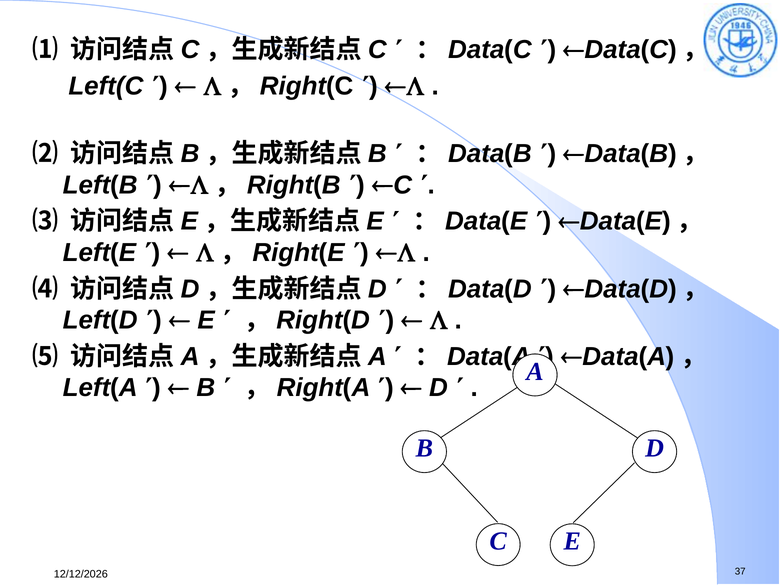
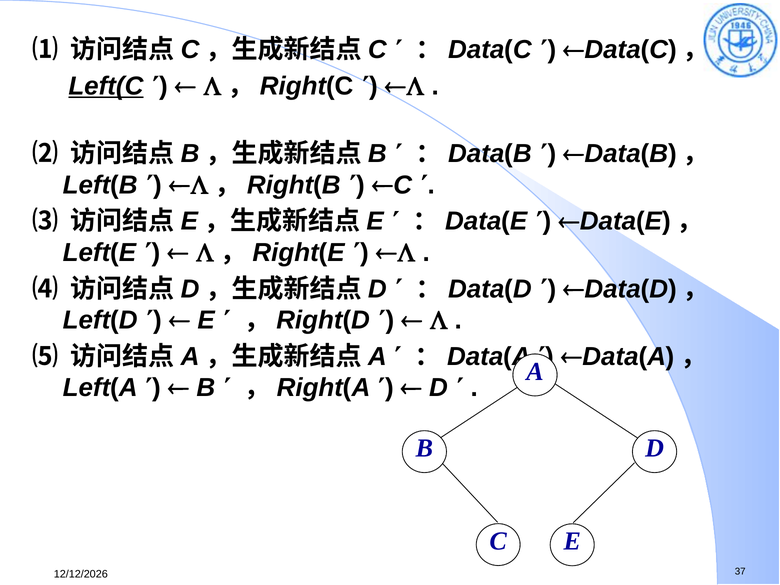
Left(C underline: none -> present (106, 86)
